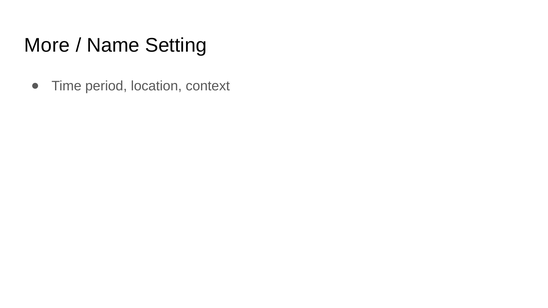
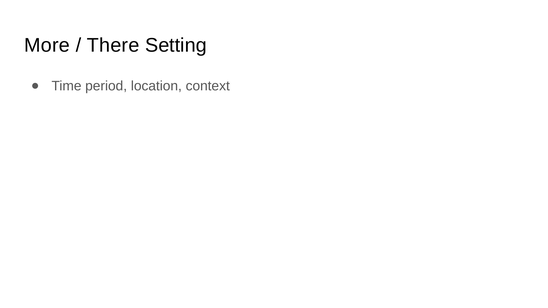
Name: Name -> There (113, 45)
